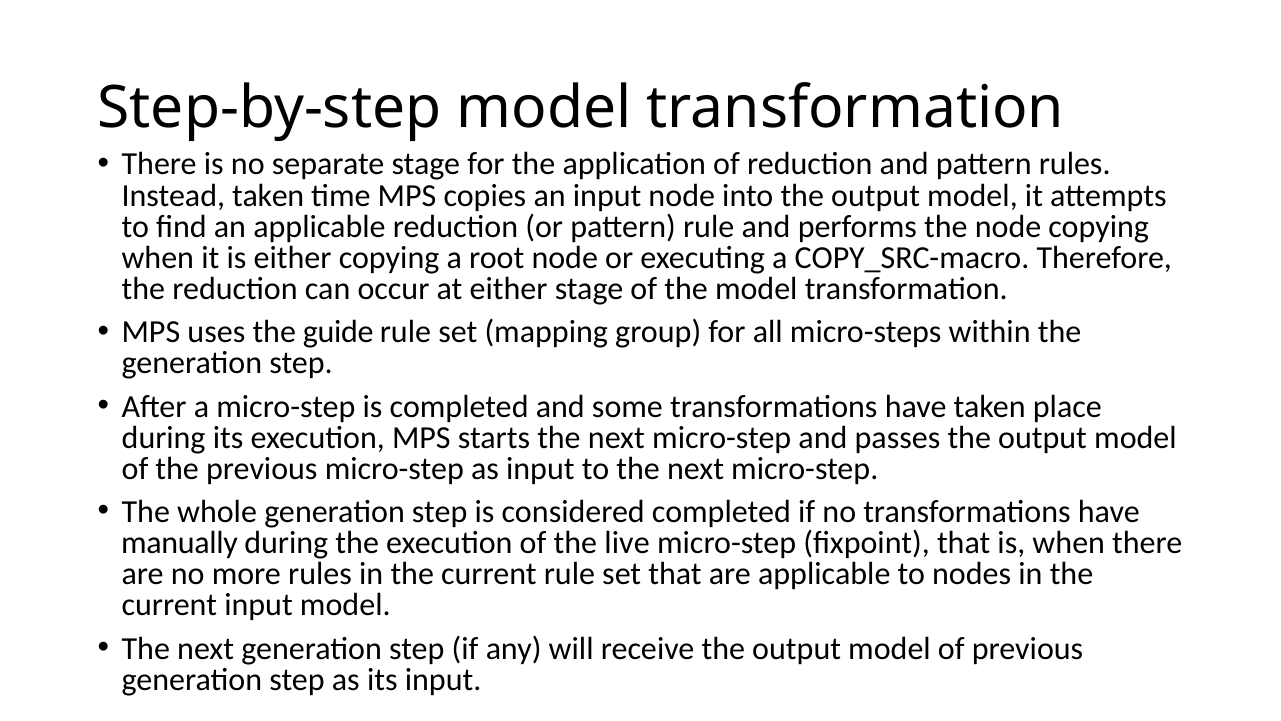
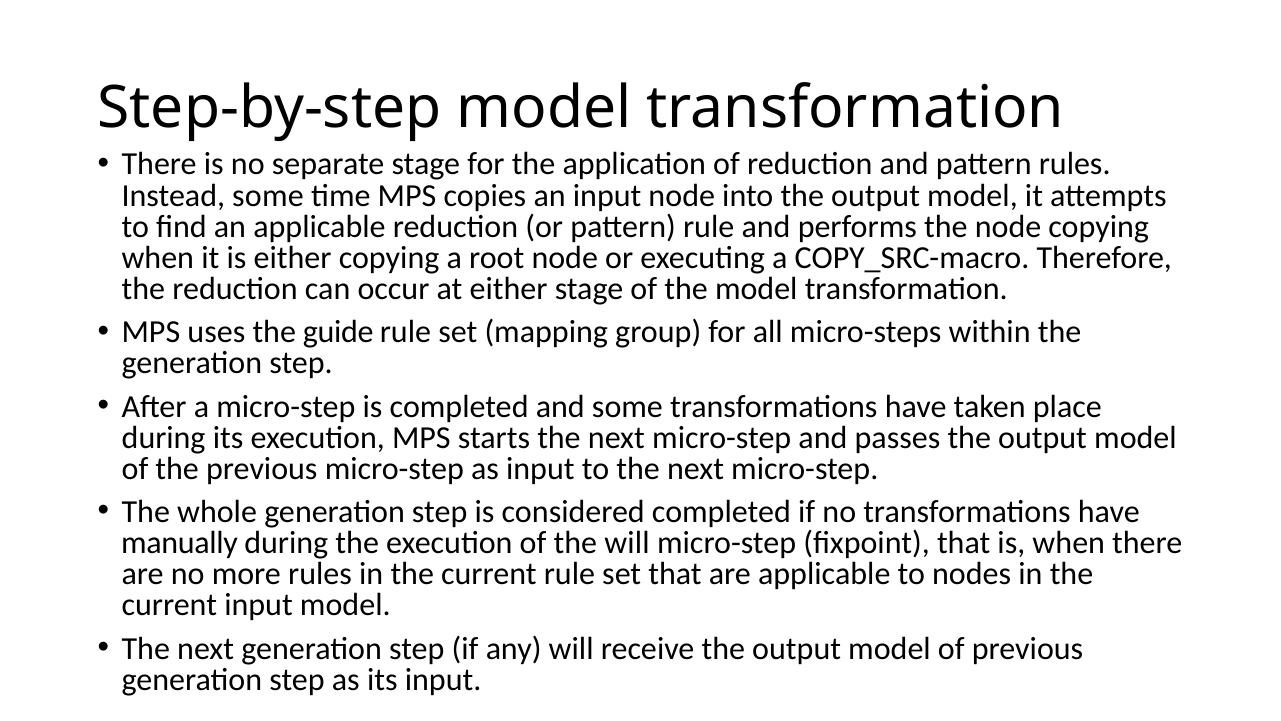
Instead taken: taken -> some (268, 195)
the live: live -> will (627, 543)
